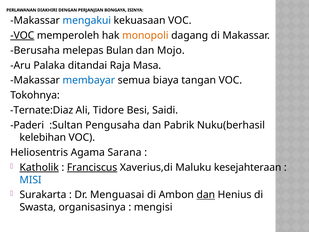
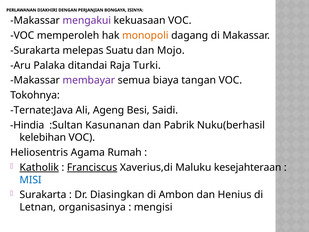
mengakui colour: blue -> purple (87, 20)
VOC underline: present -> none (22, 35)
Berusaha: Berusaha -> Surakarta (35, 50)
Bulan: Bulan -> Suatu (120, 50)
Masa: Masa -> Turki (147, 65)
membayar colour: blue -> purple (89, 80)
Ternate:Diaz: Ternate:Diaz -> Ternate:Java (42, 110)
Tidore: Tidore -> Ageng (109, 110)
Paderi: Paderi -> Hindia (27, 125)
Pengusaha: Pengusaha -> Kasunanan (113, 125)
Sarana: Sarana -> Rumah (125, 152)
Menguasai: Menguasai -> Diasingkan (117, 195)
dan underline: present -> none (206, 195)
Swasta: Swasta -> Letnan (38, 207)
